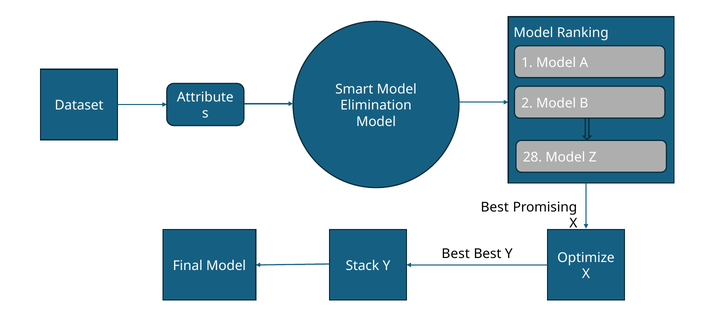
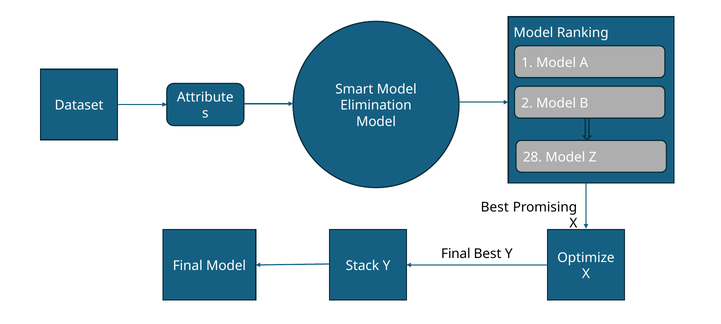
Best: Best -> Final (456, 254)
